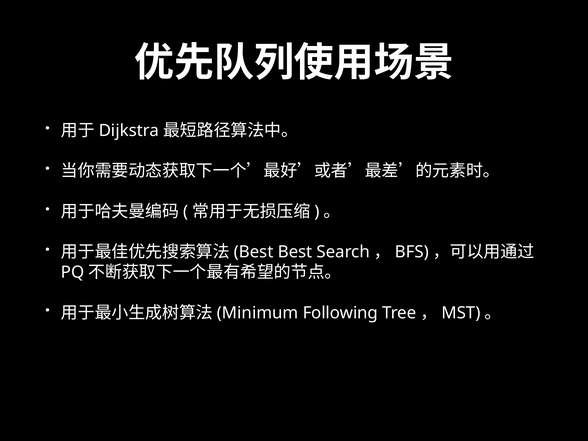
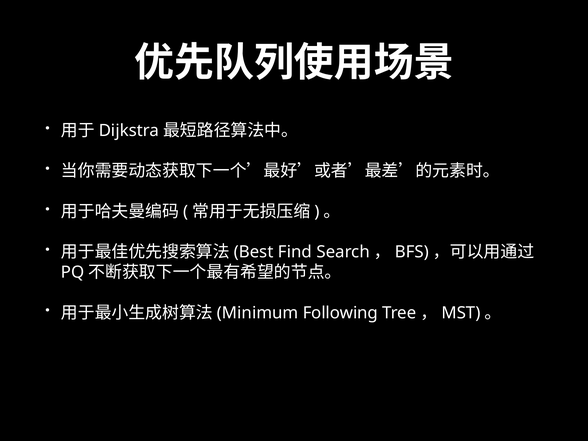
Best: Best -> Find (295, 252)
